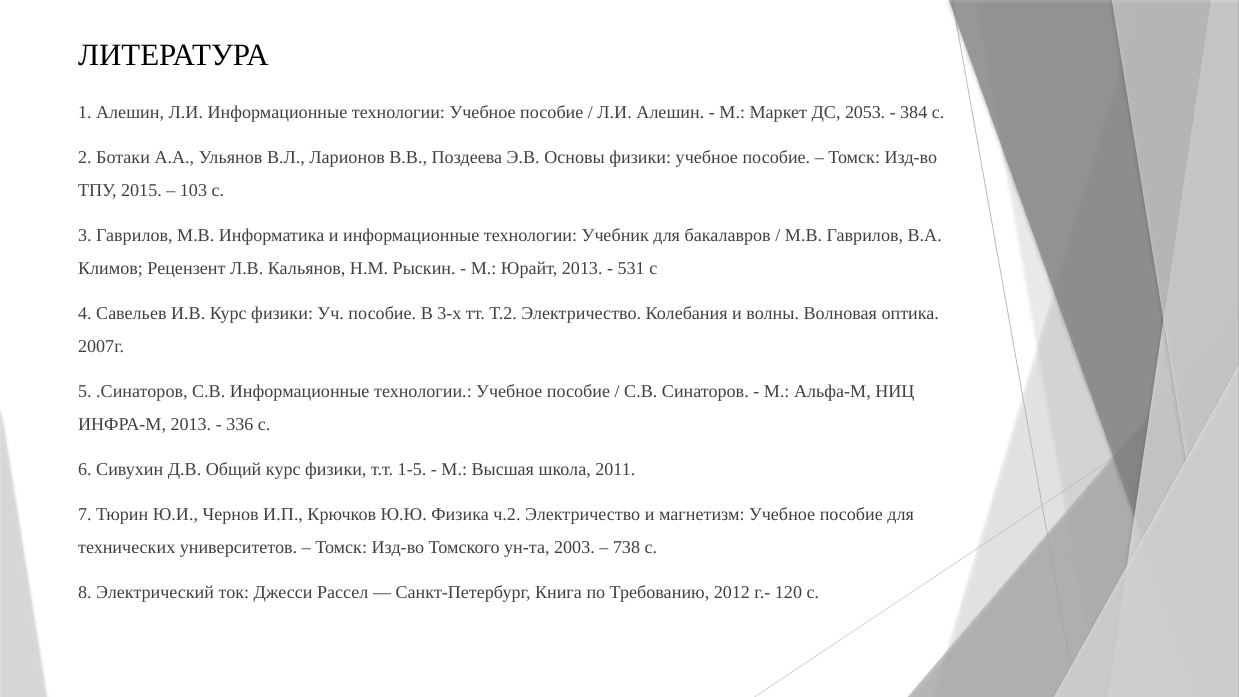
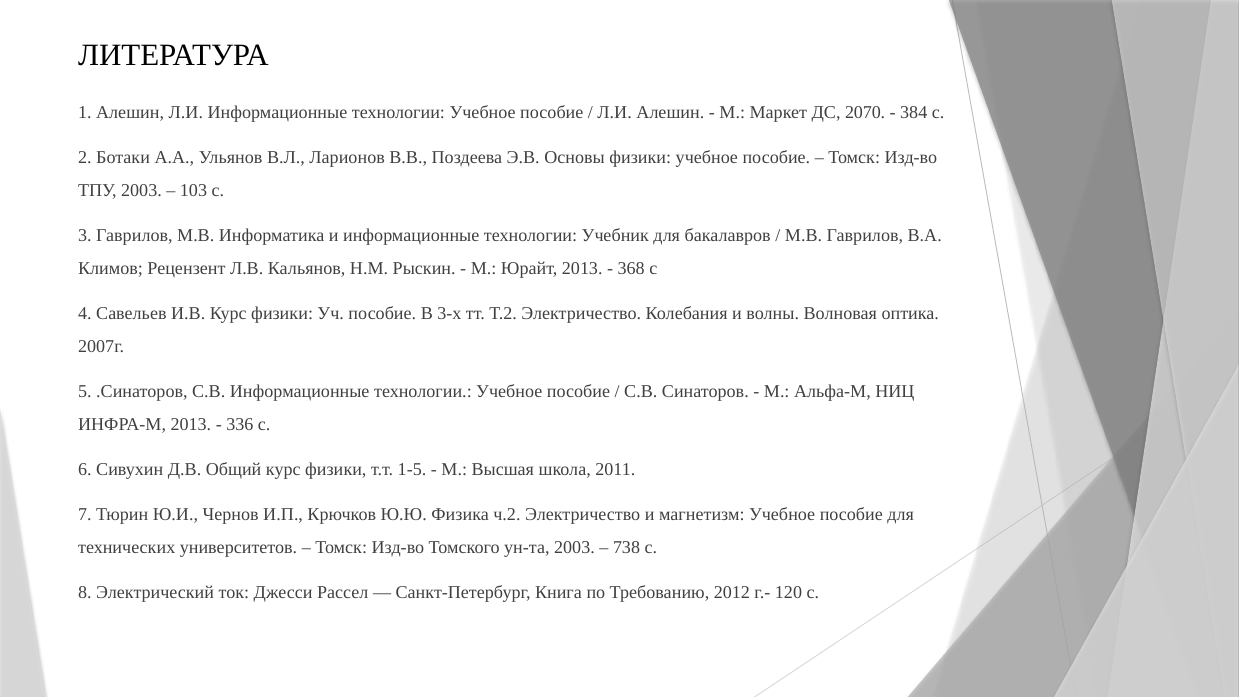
2053: 2053 -> 2070 (865, 112)
ТПУ 2015: 2015 -> 2003 (142, 190)
531: 531 -> 368 (631, 268)
